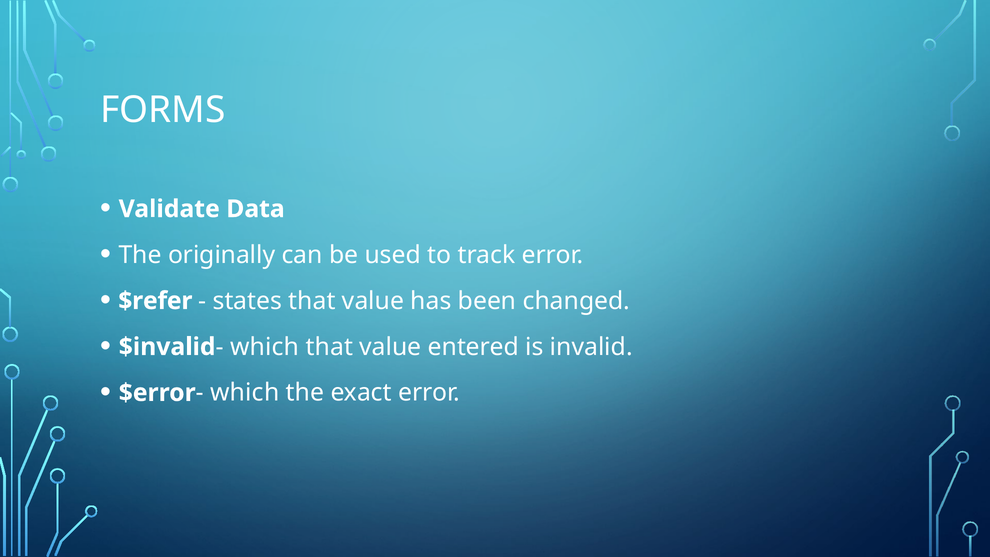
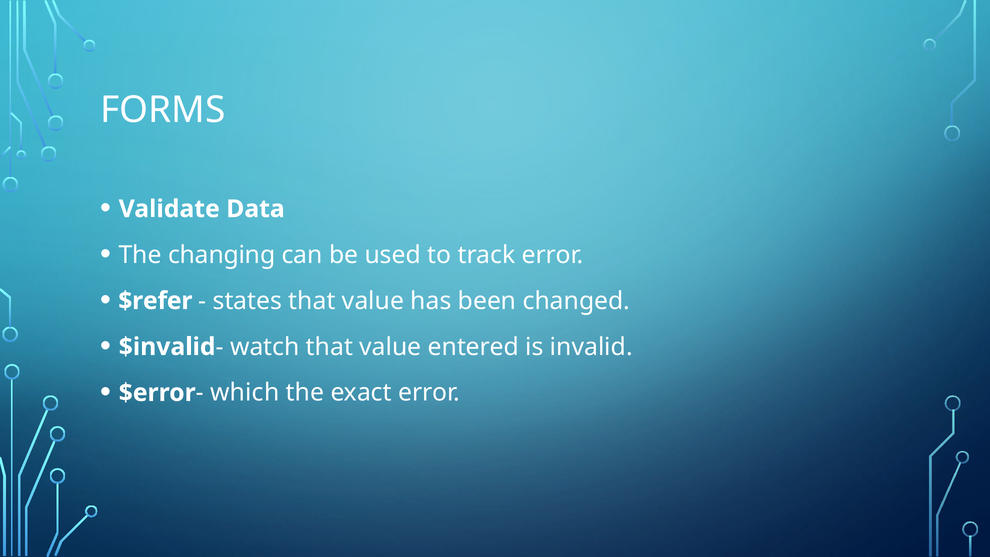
originally: originally -> changing (222, 255)
which: which -> watch (265, 347)
